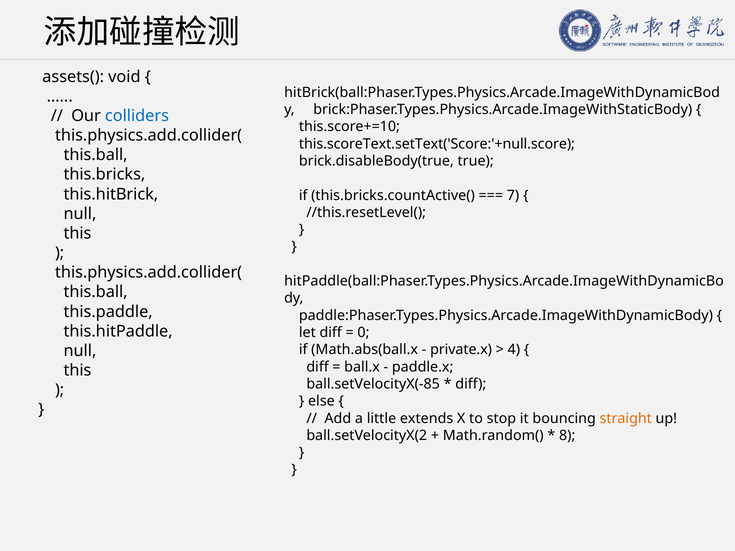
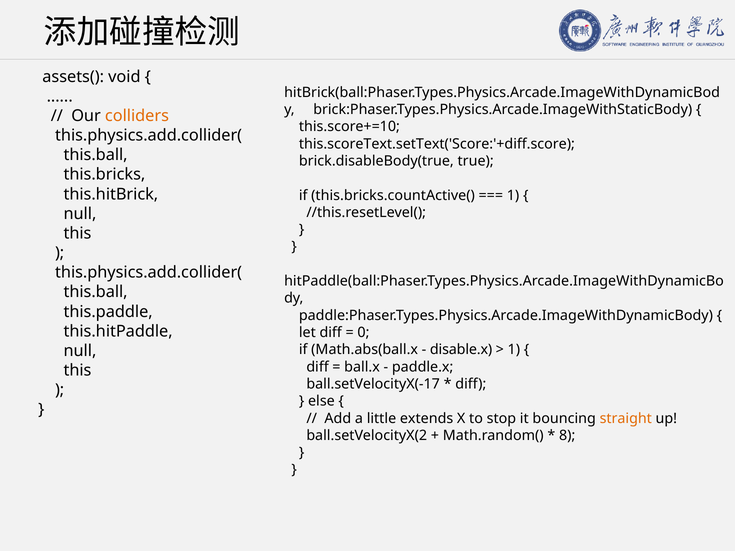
colliders colour: blue -> orange (137, 116)
this.scoreText.setText('Score:'+null.score: this.scoreText.setText('Score:'+null.score -> this.scoreText.setText('Score:'+diff.score (437, 144)
7: 7 -> 1 (513, 195)
private.x: private.x -> disable.x (461, 350)
4: 4 -> 1 (514, 350)
ball.setVelocityX(-85: ball.setVelocityX(-85 -> ball.setVelocityX(-17 (373, 384)
